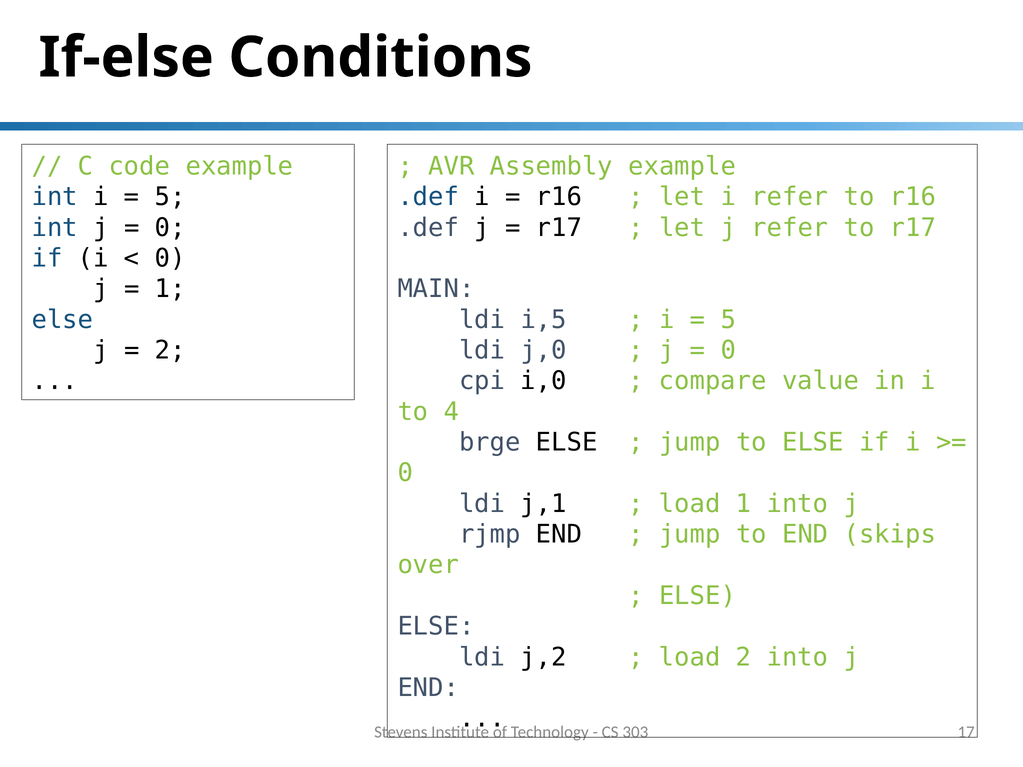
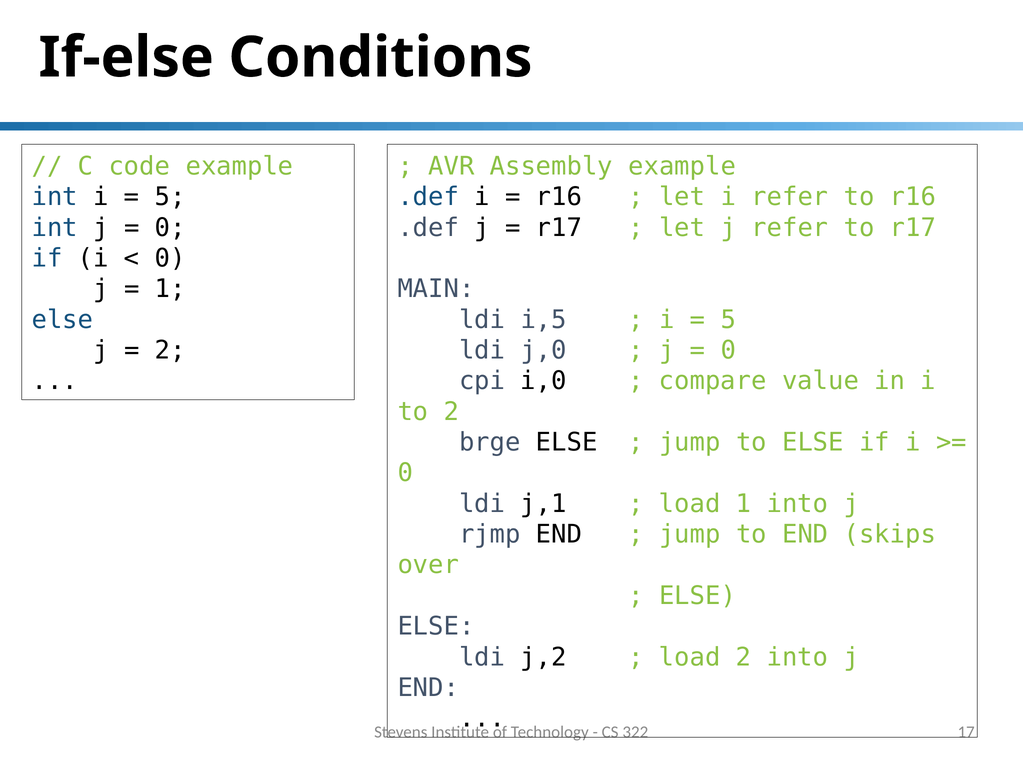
to 4: 4 -> 2 (451, 412)
303: 303 -> 322 (635, 733)
